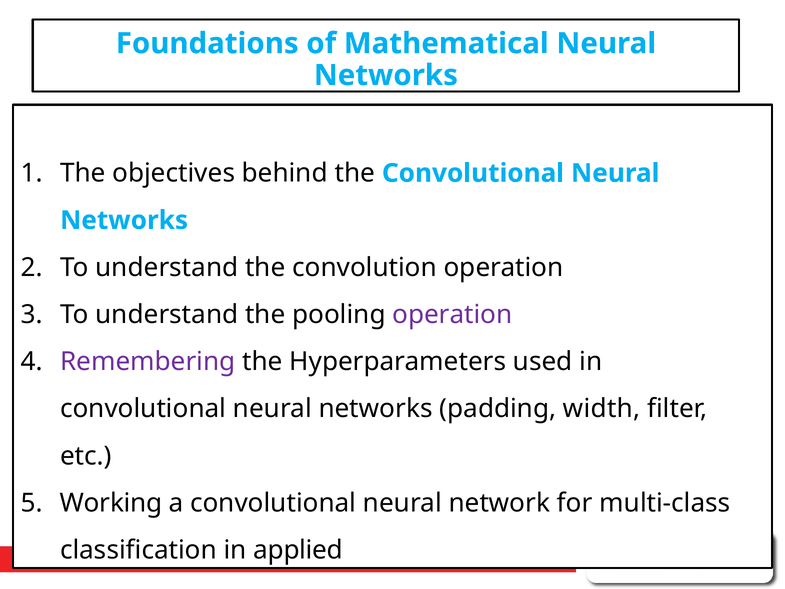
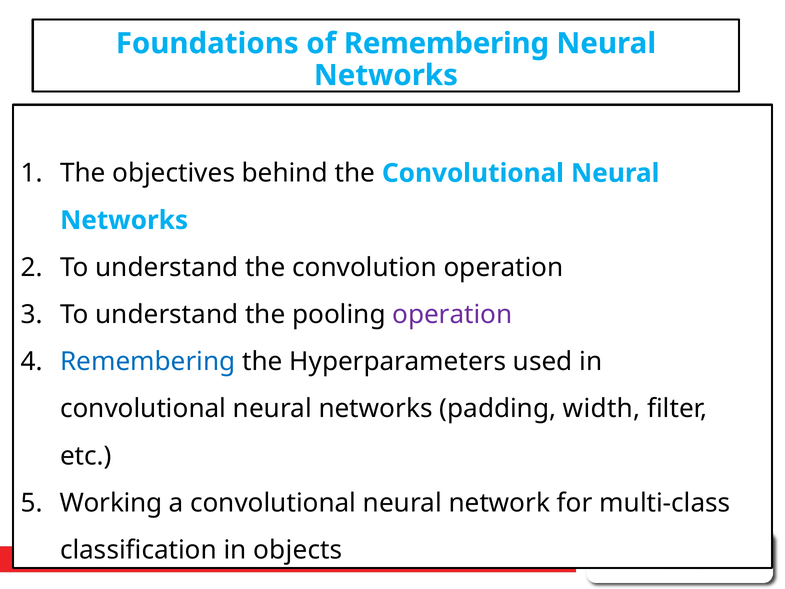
of Mathematical: Mathematical -> Remembering (446, 43)
Remembering colour: purple -> blue (148, 362)
applied: applied -> objects (298, 550)
